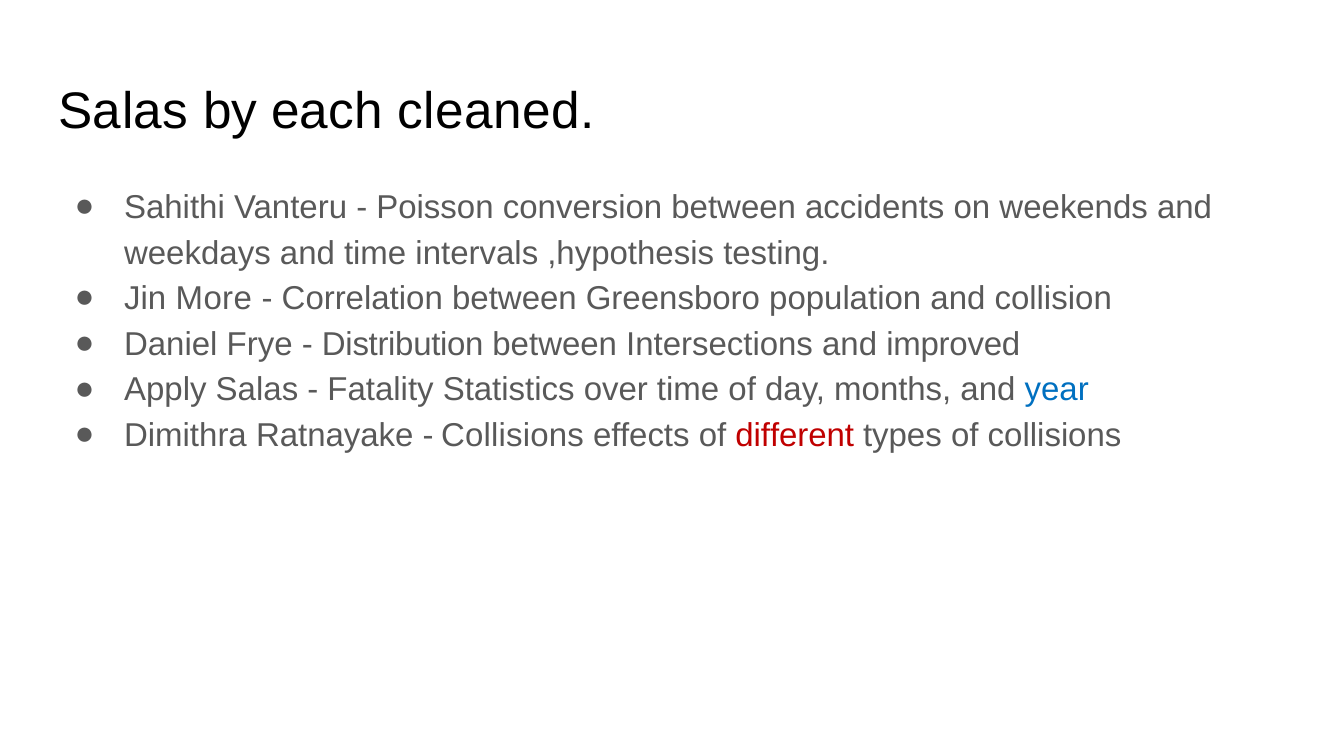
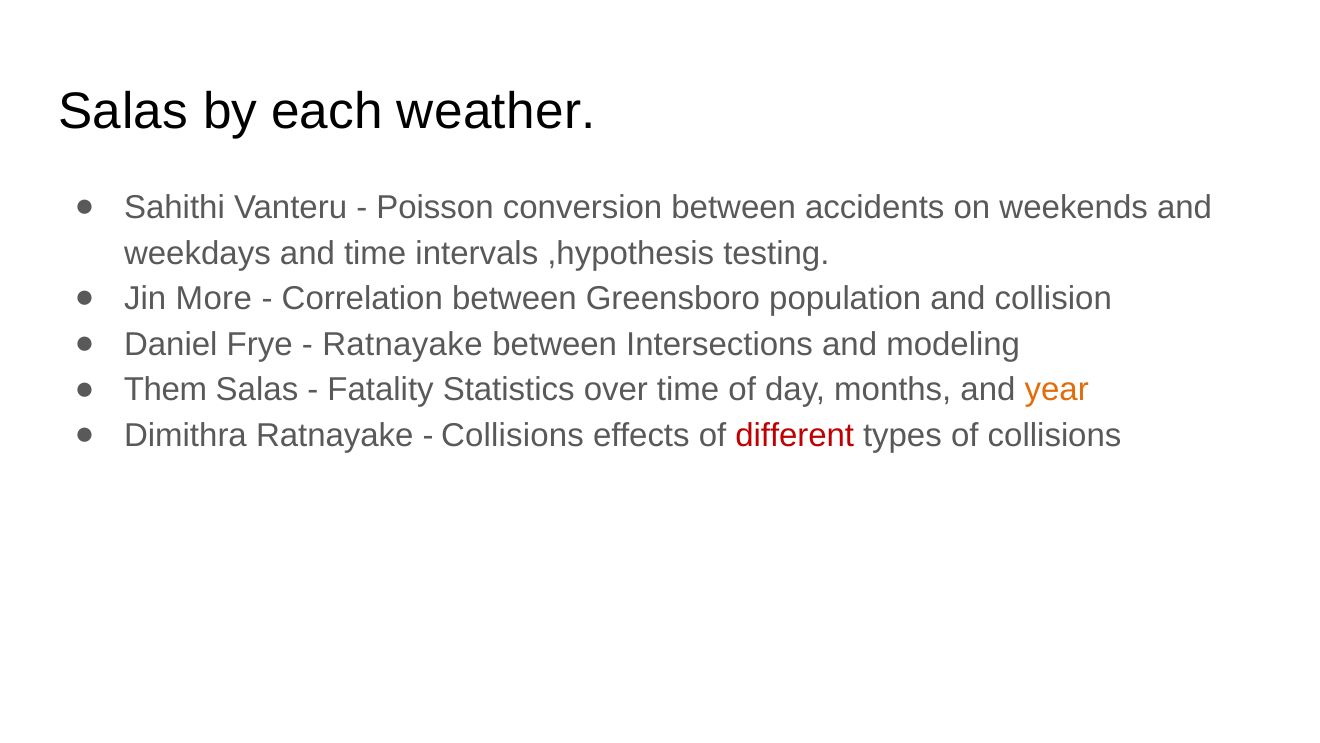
cleaned: cleaned -> weather (496, 112)
Distribution: Distribution -> Ratnayake (402, 344)
improved: improved -> modeling (953, 344)
Apply: Apply -> Them (166, 390)
year colour: blue -> orange (1057, 390)
